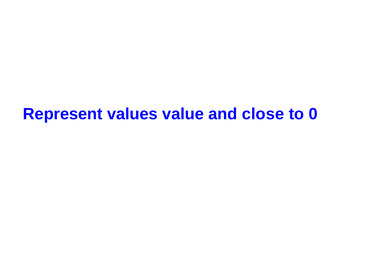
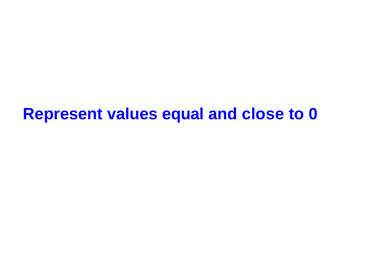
value: value -> equal (183, 114)
